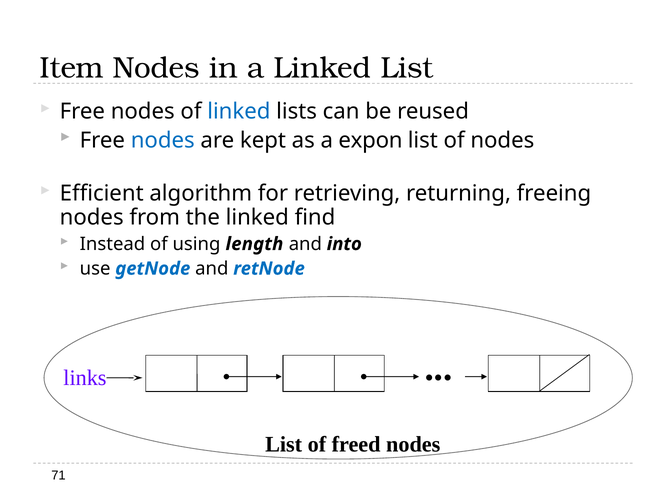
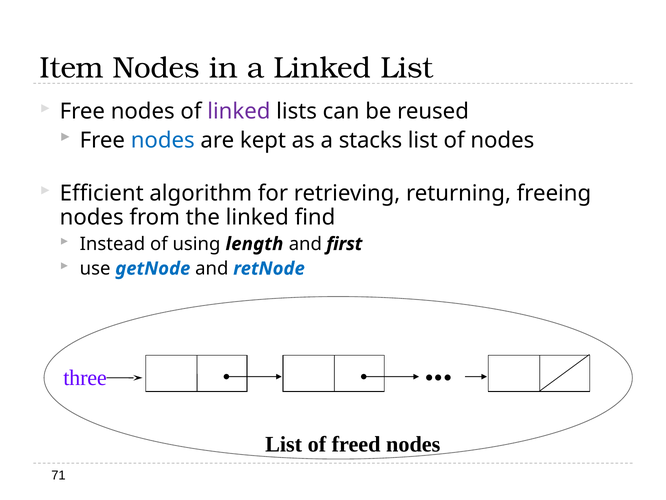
linked colour: blue -> purple (239, 112)
expon: expon -> stacks (370, 140)
into: into -> first (344, 244)
links: links -> three (85, 378)
